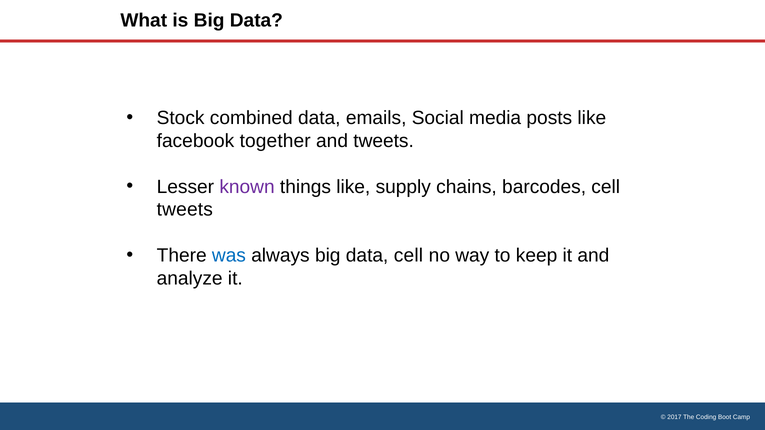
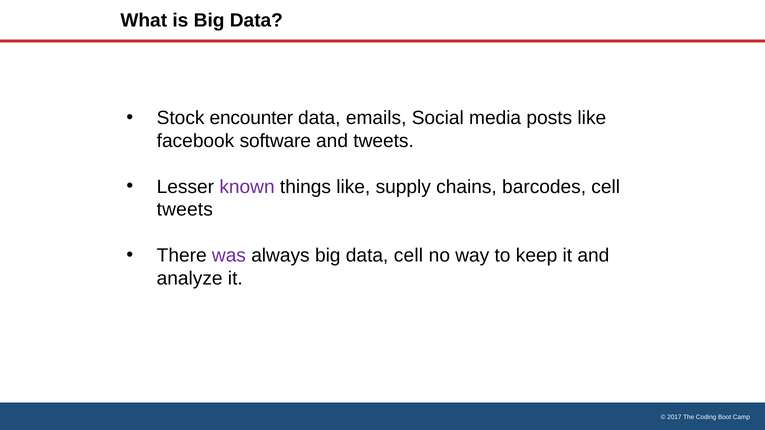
combined: combined -> encounter (251, 118)
together: together -> software (275, 141)
was colour: blue -> purple (229, 256)
